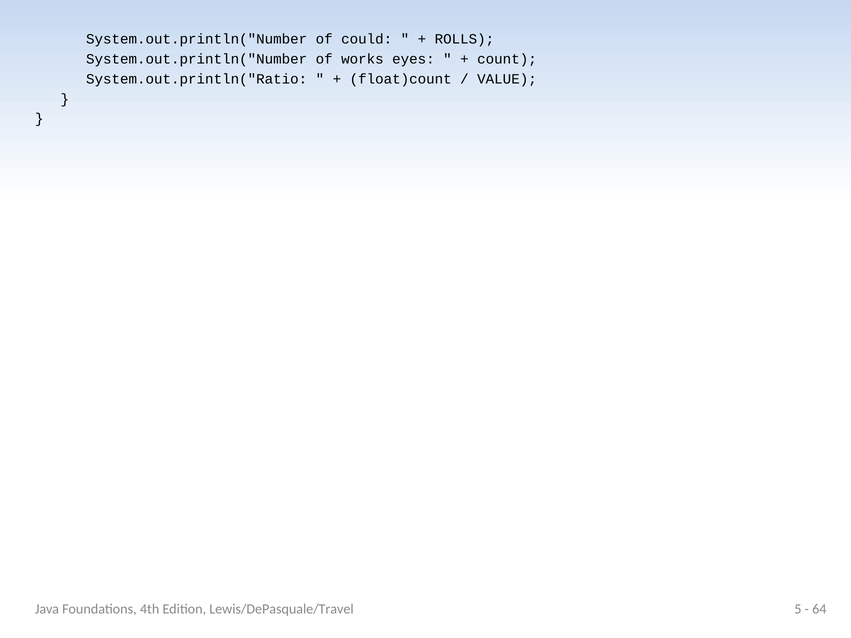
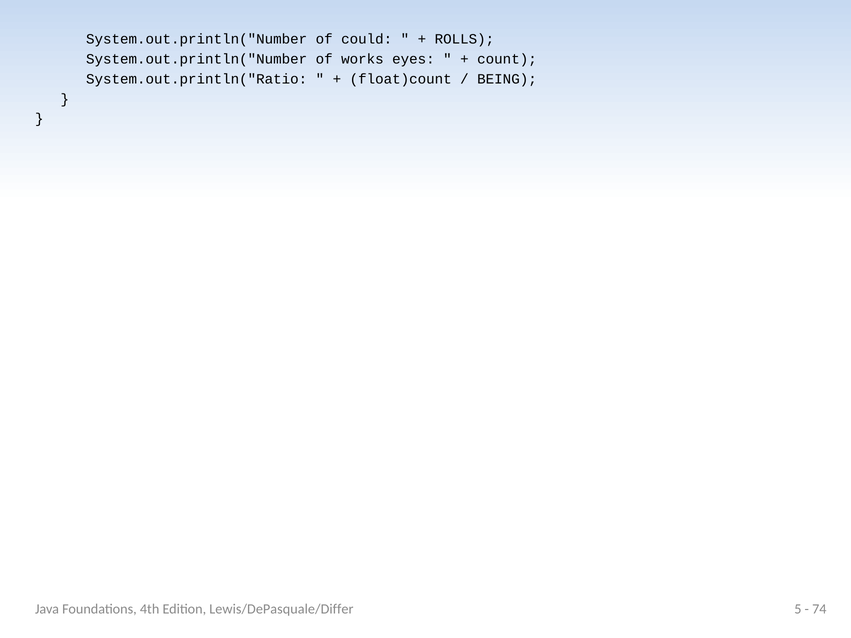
VALUE: VALUE -> BEING (507, 79)
Lewis/DePasquale/Travel: Lewis/DePasquale/Travel -> Lewis/DePasquale/Differ (281, 609)
64: 64 -> 74 (819, 609)
